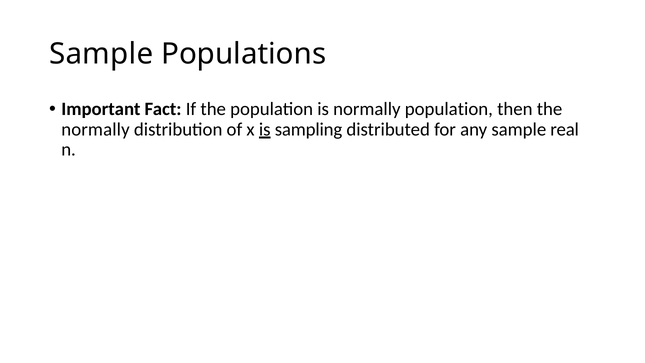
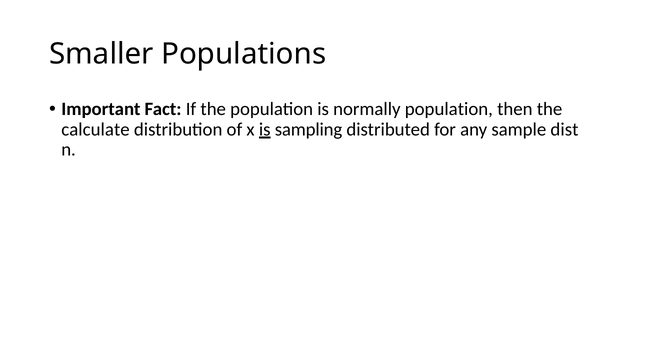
Sample: Sample -> Smaller (101, 54)
normally: normally -> calculate (95, 129)
real: real -> dist (564, 129)
